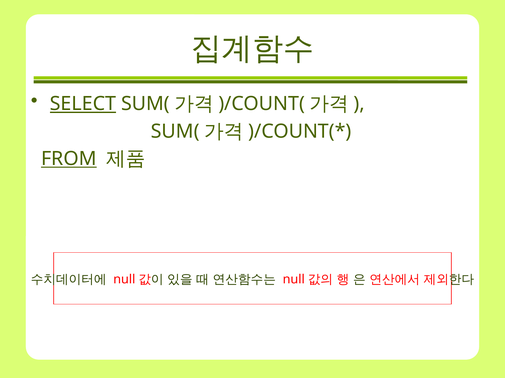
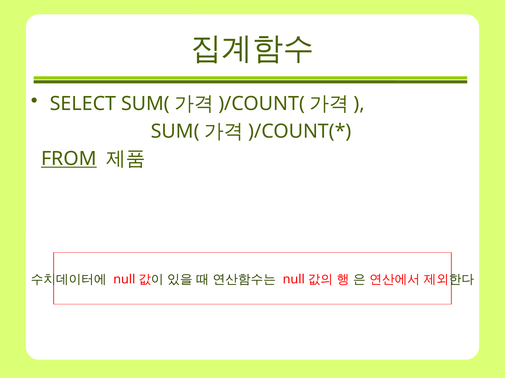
SELECT underline: present -> none (83, 104)
